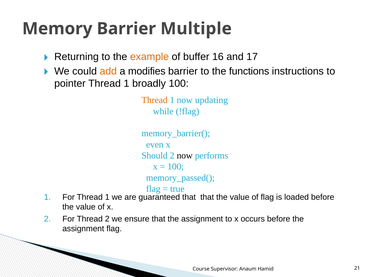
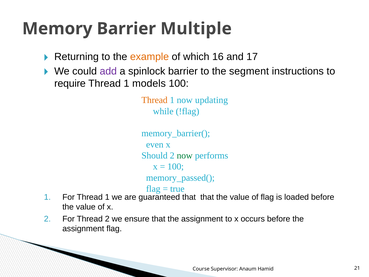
buffer: buffer -> which (196, 57)
add colour: orange -> purple (108, 71)
modifies: modifies -> spinlock (147, 71)
functions: functions -> segment (249, 71)
pointer: pointer -> require (70, 83)
broadly: broadly -> models (149, 83)
now colour: black -> green (185, 155)
